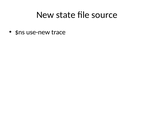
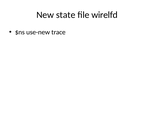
source: source -> wirelfd (105, 15)
